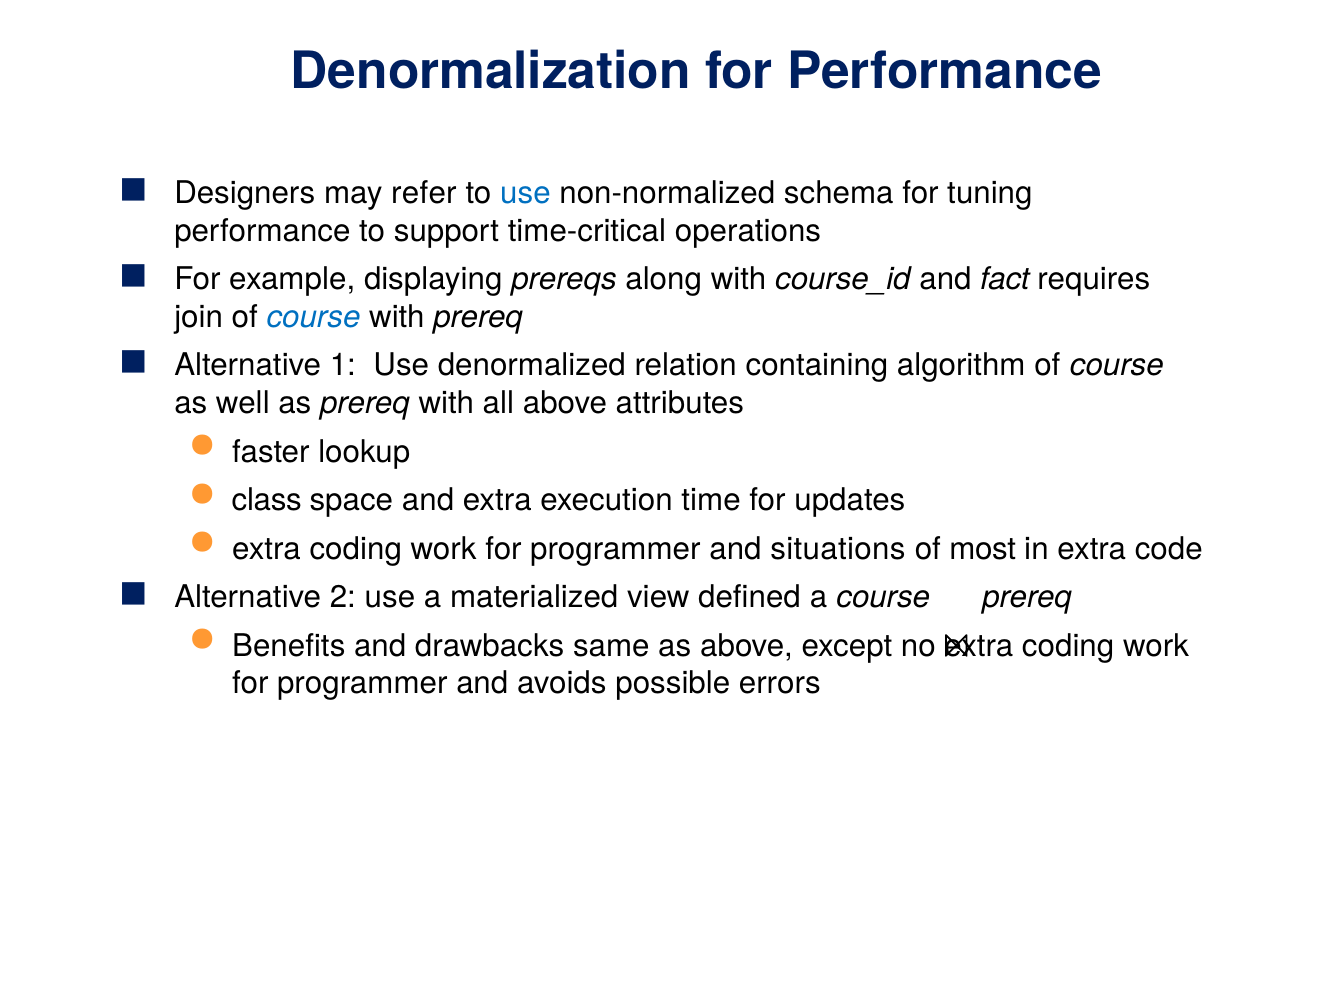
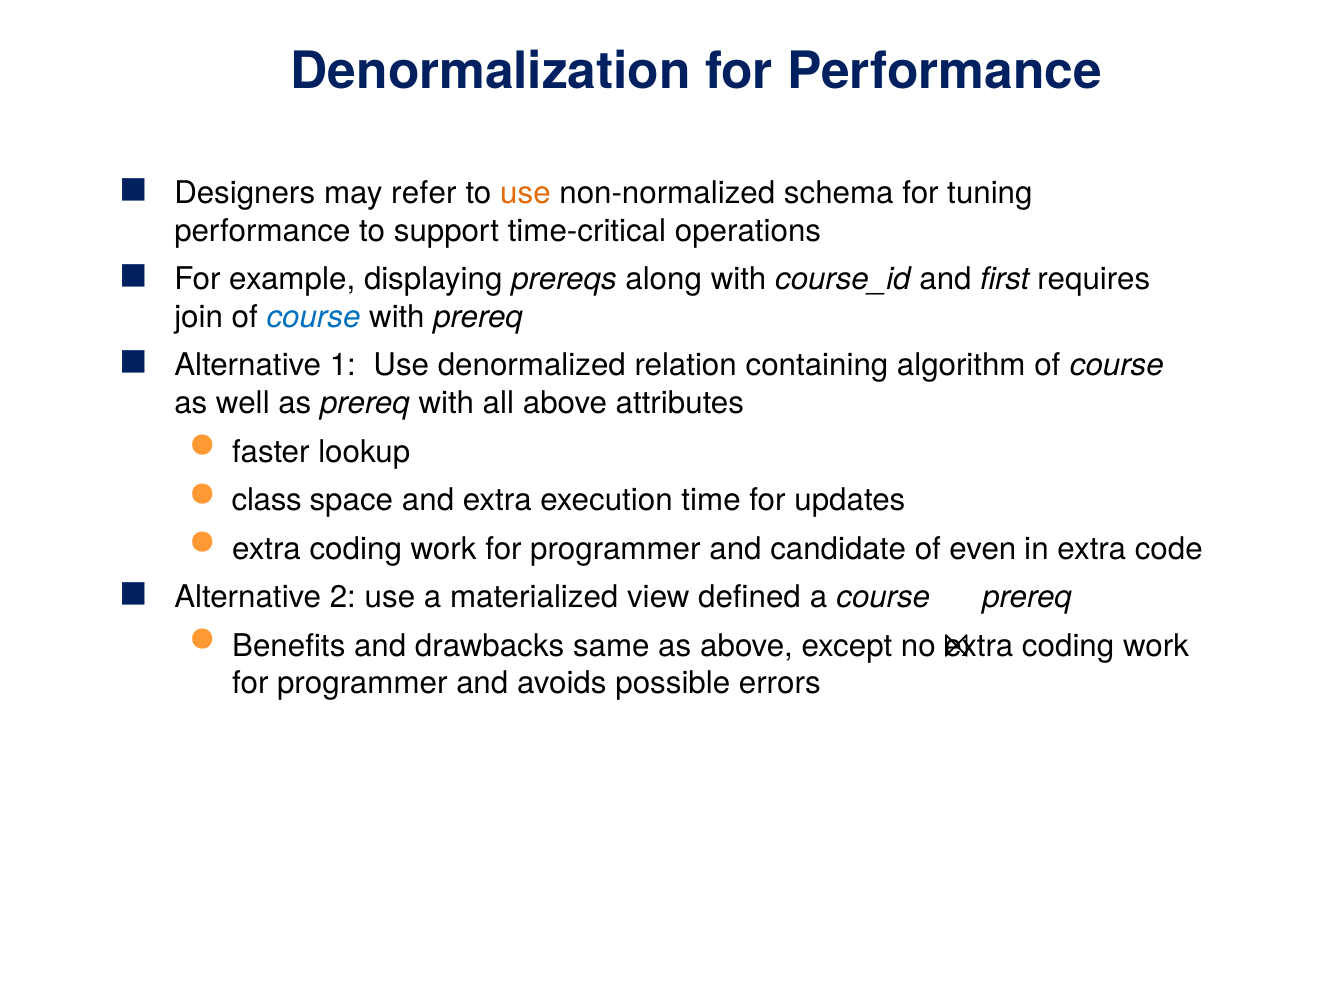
use colour: blue -> orange (525, 193)
fact: fact -> first (1005, 280)
situations: situations -> candidate (838, 549)
most: most -> even (983, 549)
